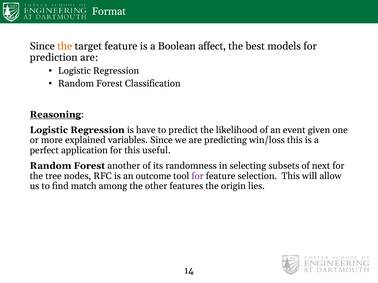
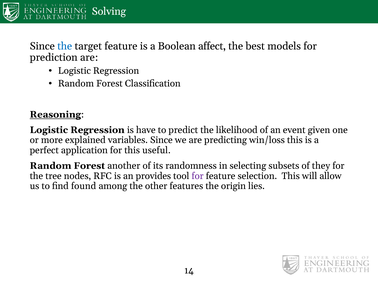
Format: Format -> Solving (109, 11)
the colour: orange -> blue (65, 46)
next: next -> they (321, 166)
outcome: outcome -> provides (153, 176)
match: match -> found (84, 186)
